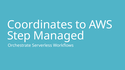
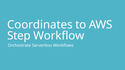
Managed: Managed -> Workflow (59, 36)
